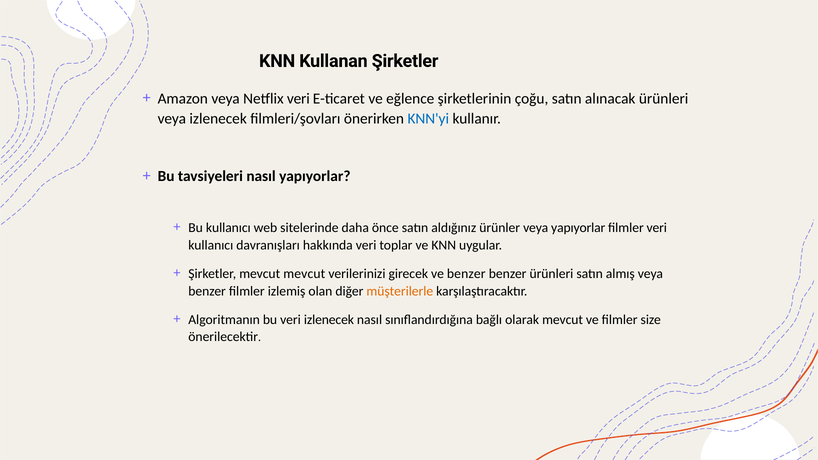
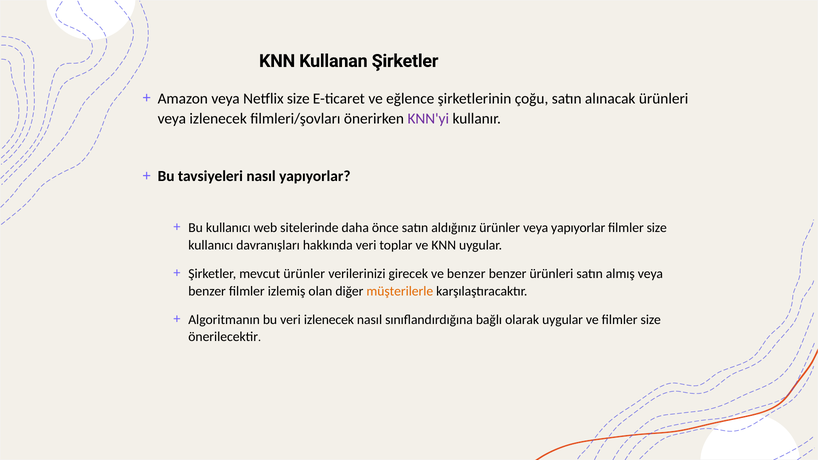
Netflix veri: veri -> size (298, 98)
KNN'yi colour: blue -> purple (428, 119)
veri: veri -> size (657, 228)
mevcut mevcut: mevcut -> ürünler (304, 274)
olarak mevcut: mevcut -> uygular (563, 320)
